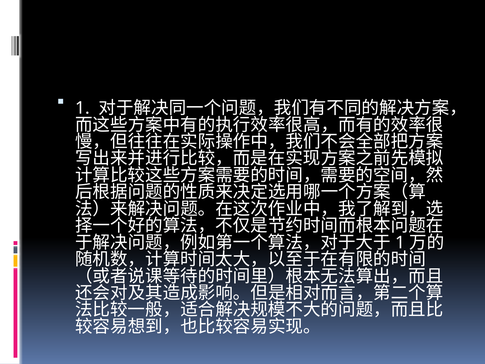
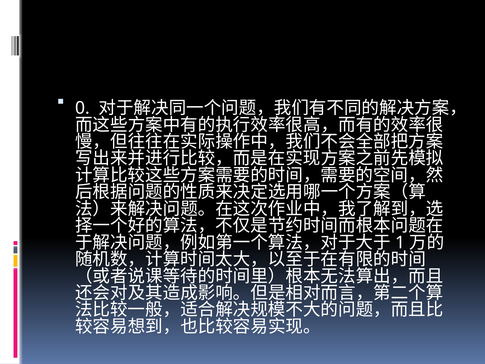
1: 1 -> 0 (82, 108)
